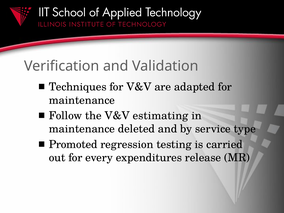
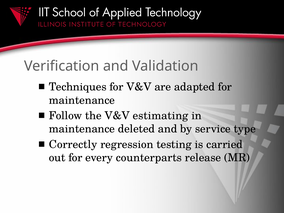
Promoted: Promoted -> Correctly (73, 144)
expenditures: expenditures -> counterparts (149, 158)
